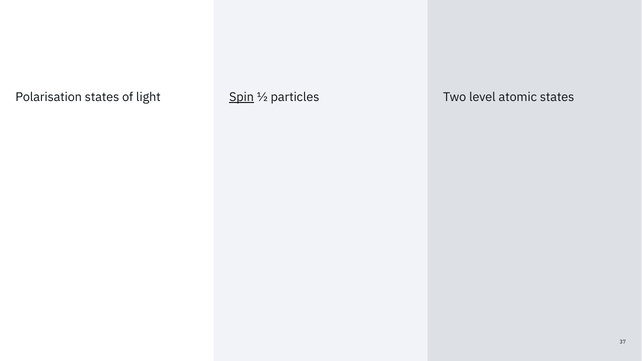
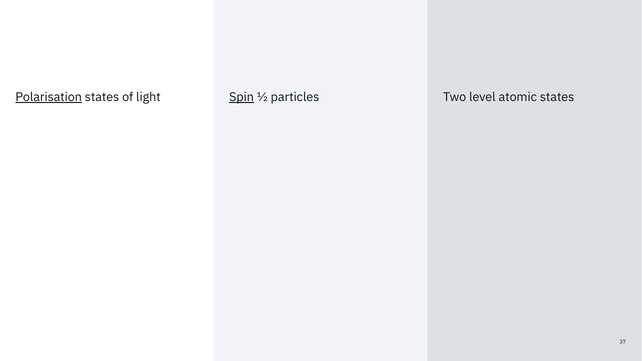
Polarisation underline: none -> present (49, 97)
